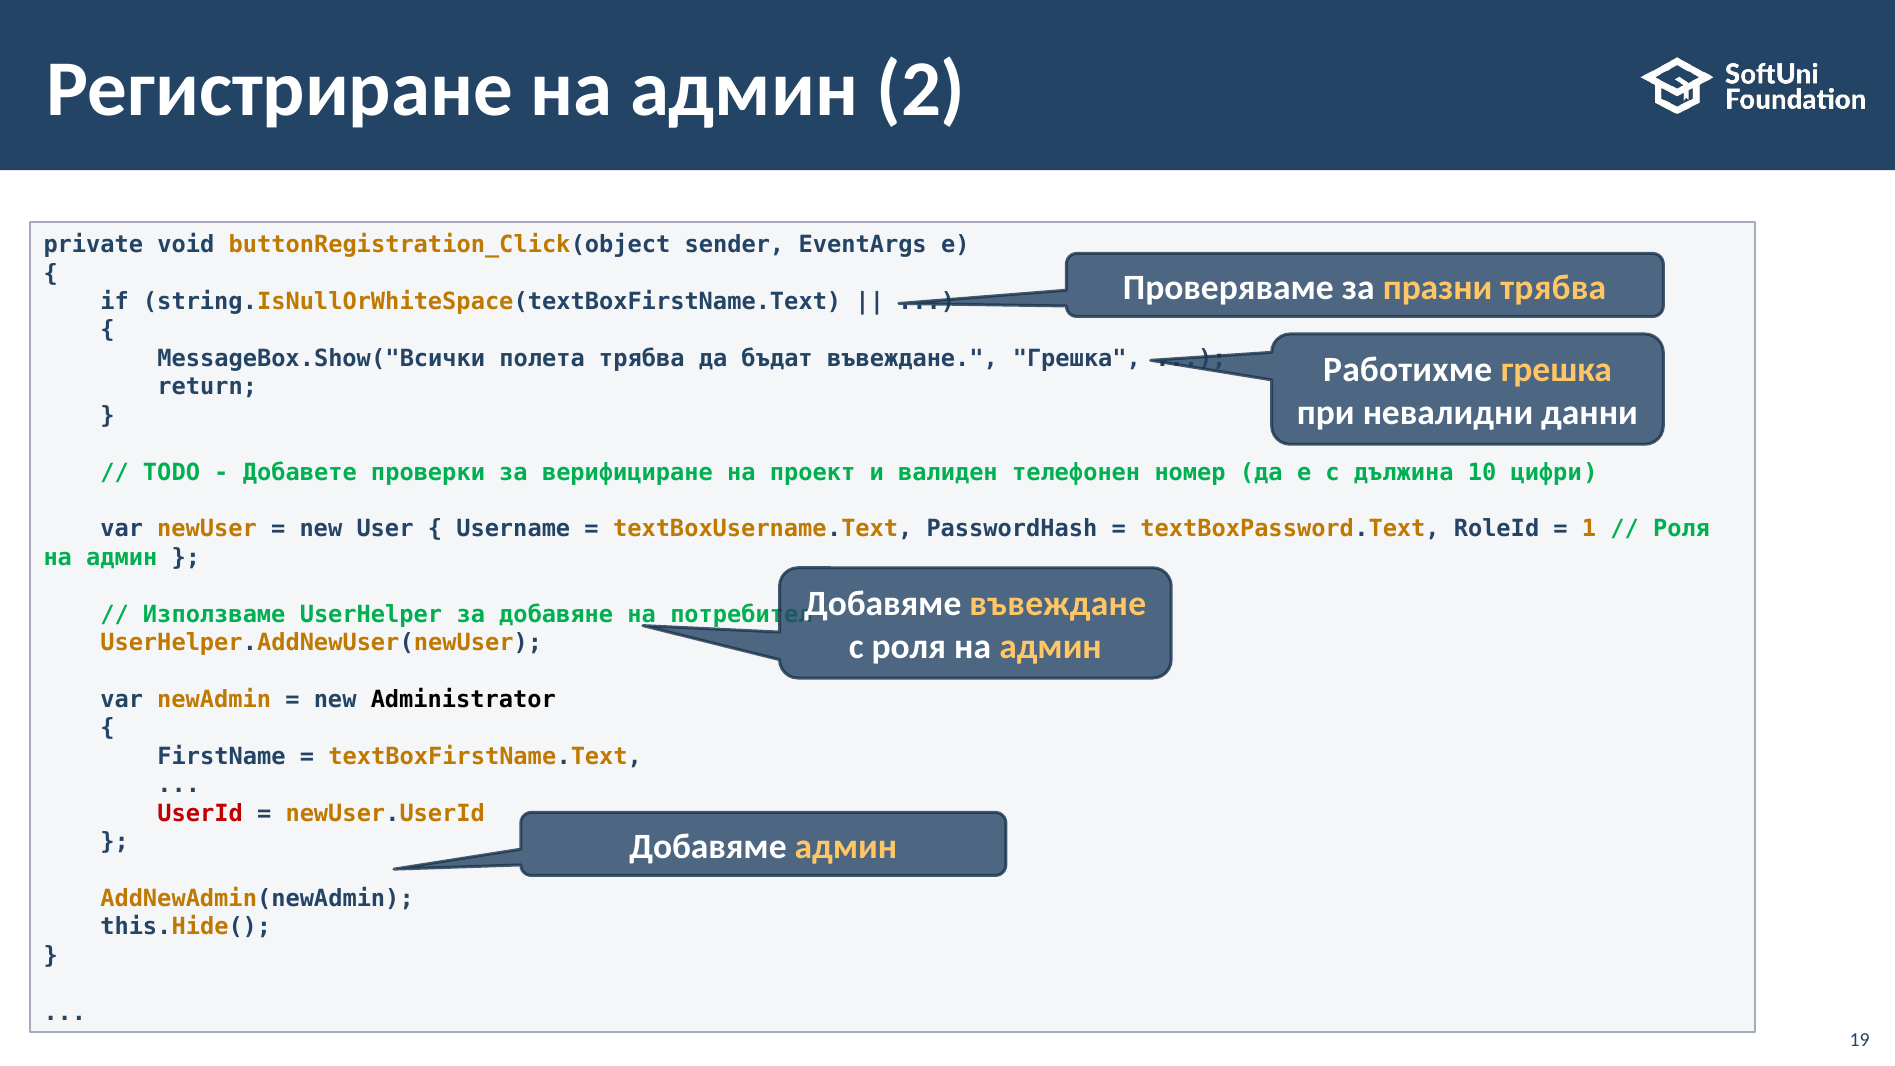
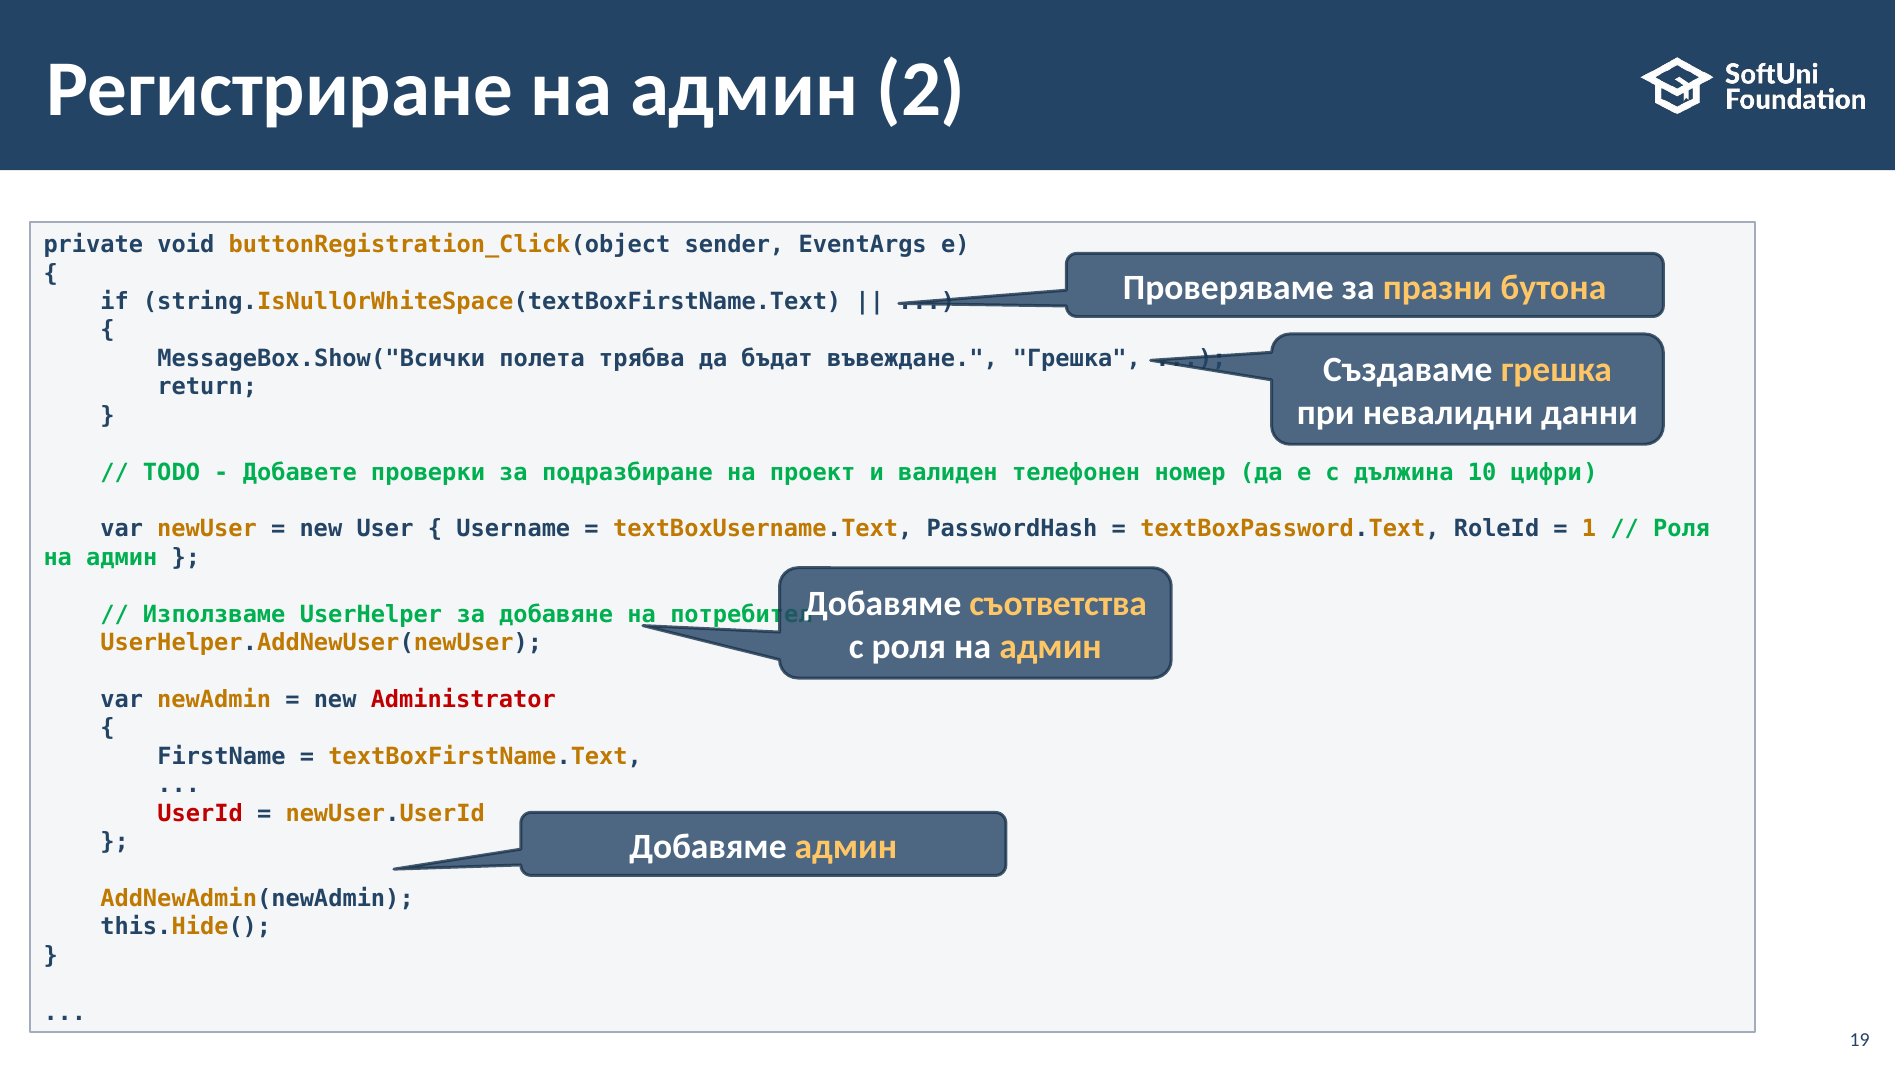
празни трябва: трябва -> бутона (1553, 287)
Работихме: Работихме -> Създаваме (1408, 370)
верифициране: верифициране -> подразбиране (627, 472)
Добавяме въвеждане: въвеждане -> съответства (1058, 604)
Administrator colour: black -> red (463, 700)
